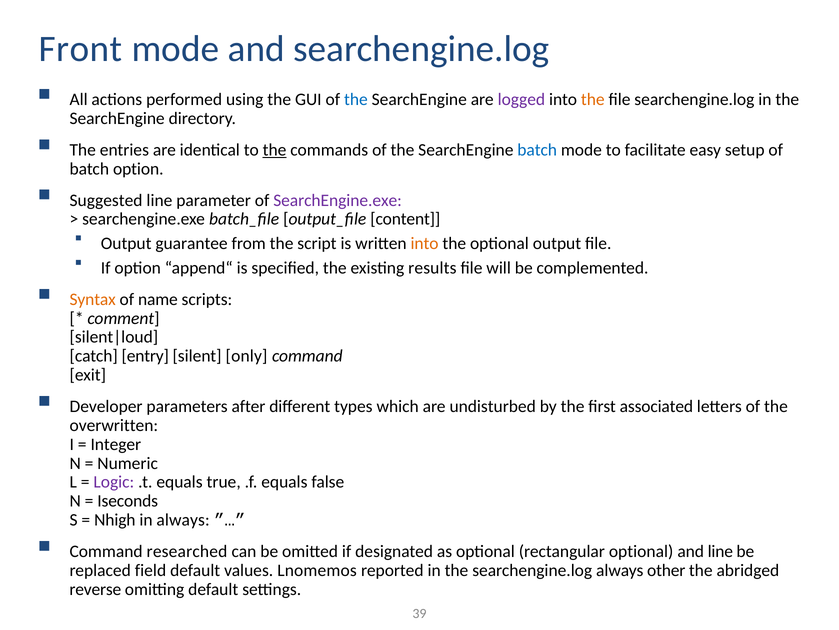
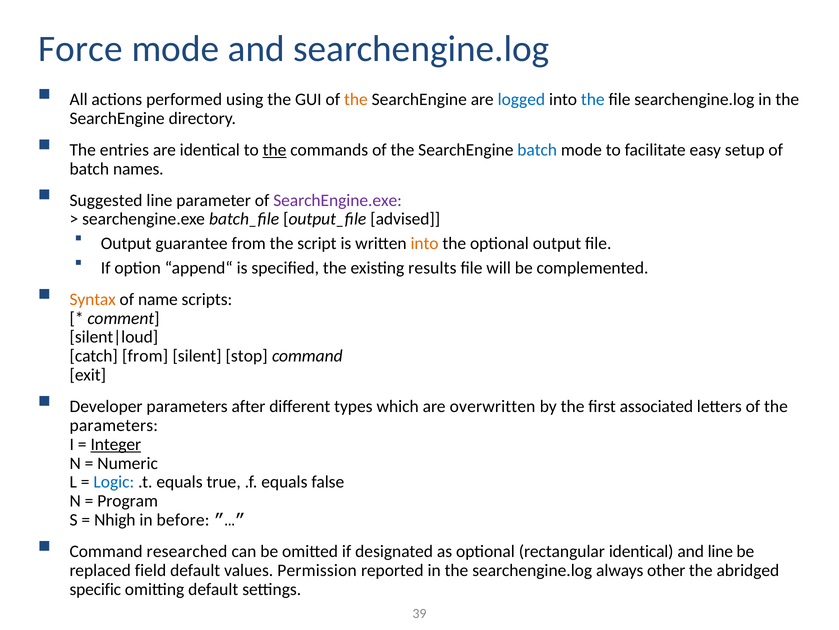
Front: Front -> Force (81, 49)
the colour: blue -> orange (356, 99)
logged colour: purple -> blue (521, 99)
the colour: orange -> blue (593, 99)
batch option: option -> names (138, 169)
content: content -> advised (405, 219)
catch entry: entry -> from (145, 356)
only: only -> stop (247, 356)
undisturbed: undisturbed -> overwritten (493, 406)
overwritten: overwritten -> parameters (114, 425)
Integer underline: none -> present (116, 444)
Logic colour: purple -> blue (114, 482)
Iseconds: Iseconds -> Program (128, 500)
in always: always -> before (183, 519)
rectangular optional: optional -> identical (641, 551)
Lnomemos: Lnomemos -> Permission (317, 570)
reverse: reverse -> specific (95, 589)
